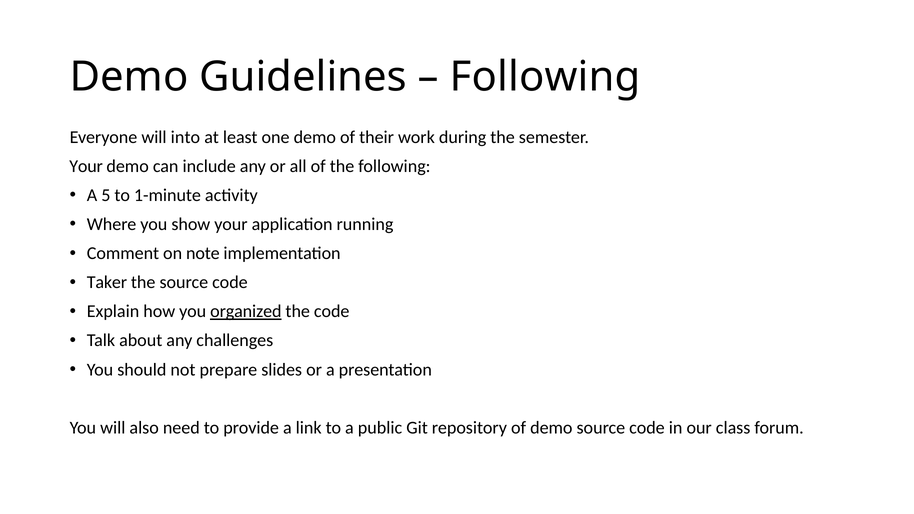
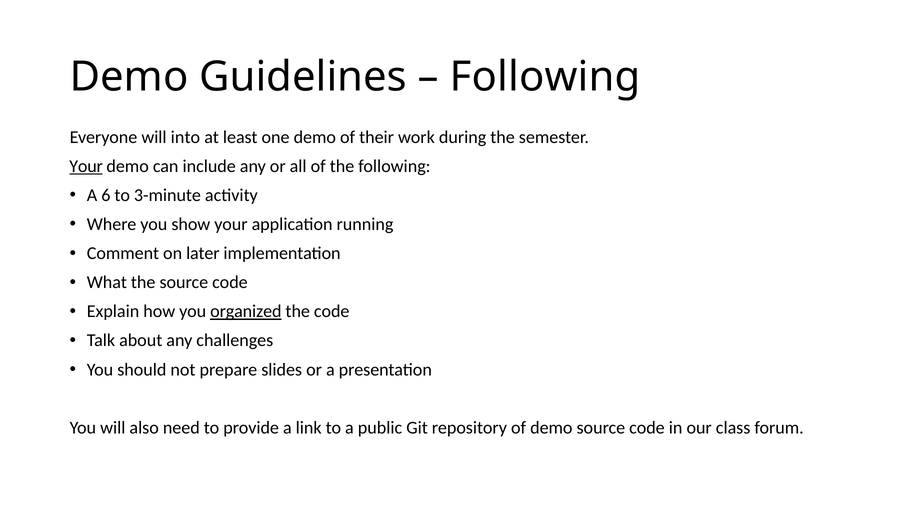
Your underline: none -> present (86, 166)
5: 5 -> 6 (106, 195)
1-minute: 1-minute -> 3-minute (167, 195)
note: note -> later (203, 253)
Taker: Taker -> What (107, 282)
